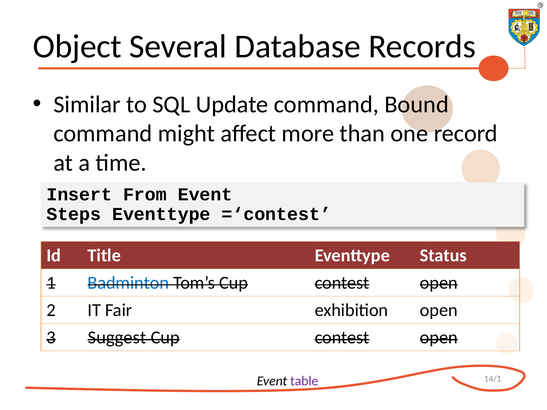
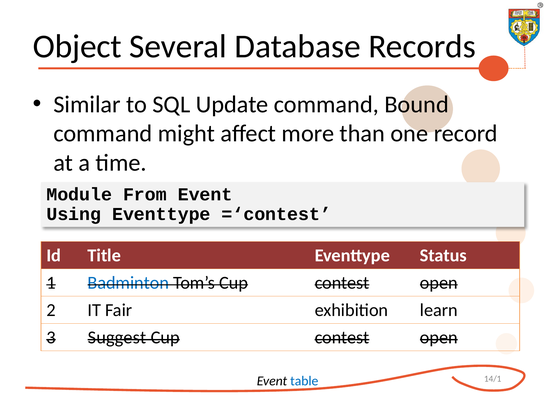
Insert: Insert -> Module (79, 195)
Steps: Steps -> Using (74, 214)
exhibition open: open -> learn (439, 310)
table colour: purple -> blue (304, 381)
